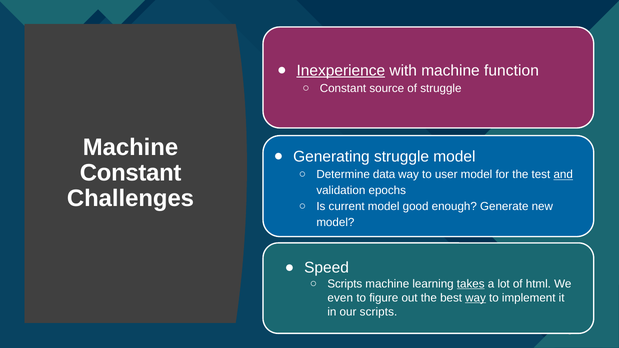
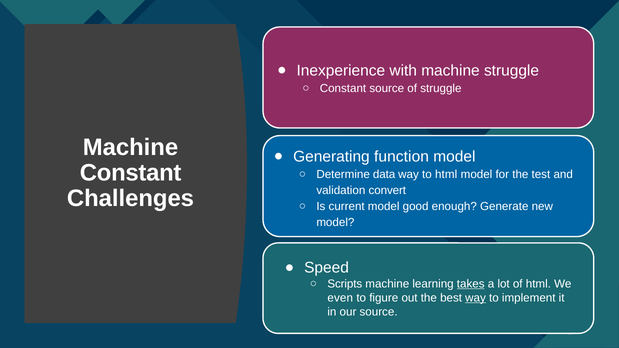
Inexperience underline: present -> none (341, 71)
machine function: function -> struggle (512, 71)
Generating struggle: struggle -> function (401, 157)
to user: user -> html (446, 175)
and underline: present -> none (563, 175)
epochs: epochs -> convert (387, 191)
our scripts: scripts -> source (379, 312)
